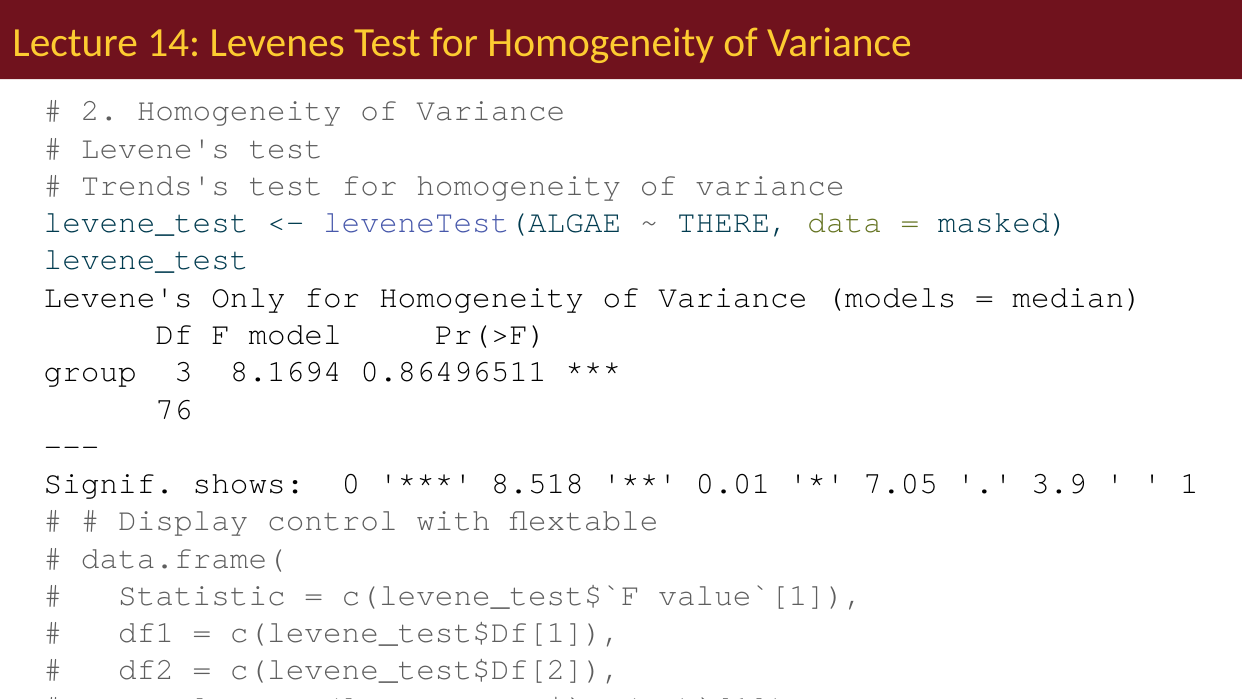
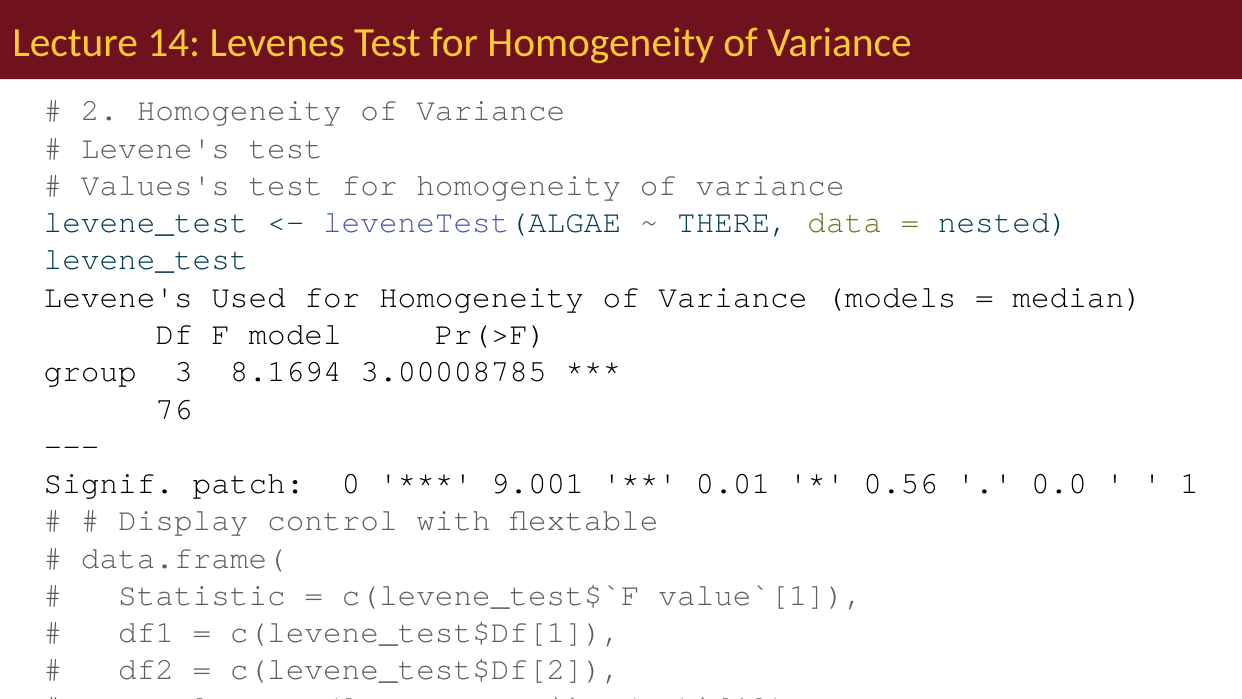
Trends's: Trends's -> Values's (155, 185)
masked: masked -> nested (1003, 222)
Only: Only -> Used (249, 297)
0.86496511: 0.86496511 -> 3.00008785 (454, 371)
Signif shows: shows -> patch (249, 483)
8.518: 8.518 -> 9.001 (537, 483)
7.05: 7.05 -> 0.56 (901, 483)
3.9: 3.9 -> 0.0 (1059, 483)
